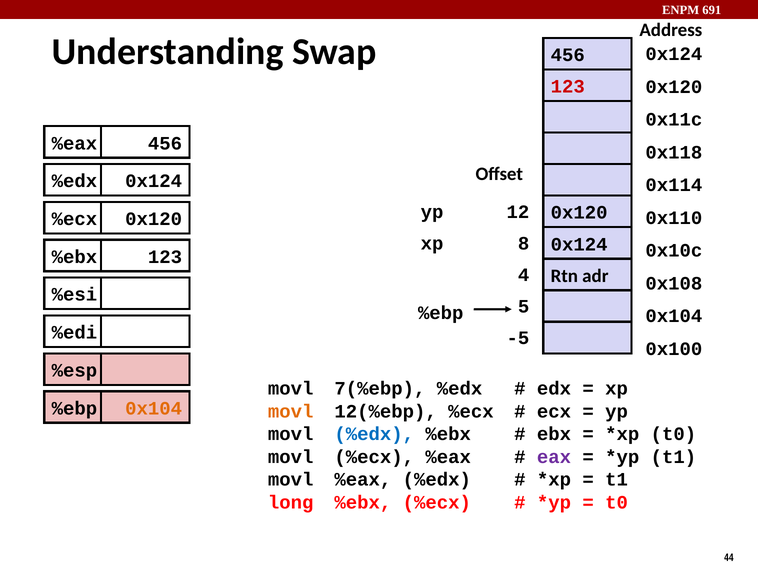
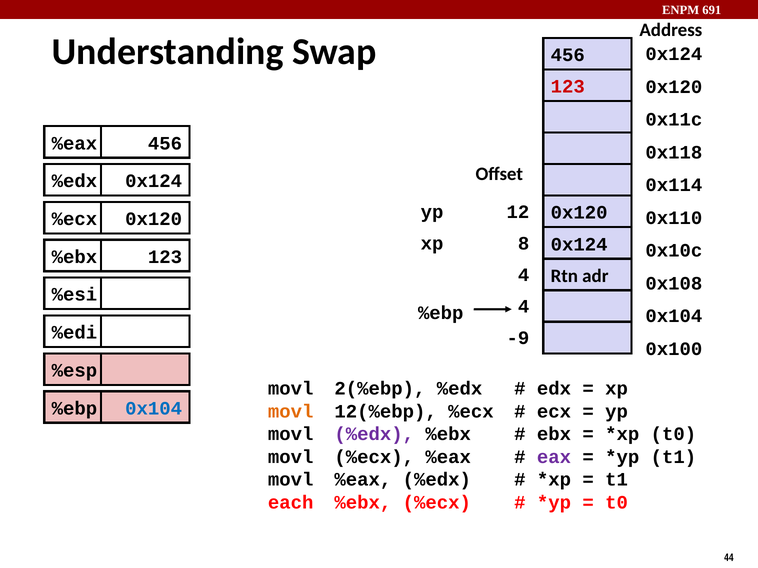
%ebp 5: 5 -> 4 (524, 307)
-5: -5 -> -9 (518, 339)
7(%ebp: 7(%ebp -> 2(%ebp (380, 389)
0x104 colour: orange -> blue (154, 409)
%edx colour: blue -> purple (374, 434)
long: long -> each (291, 503)
